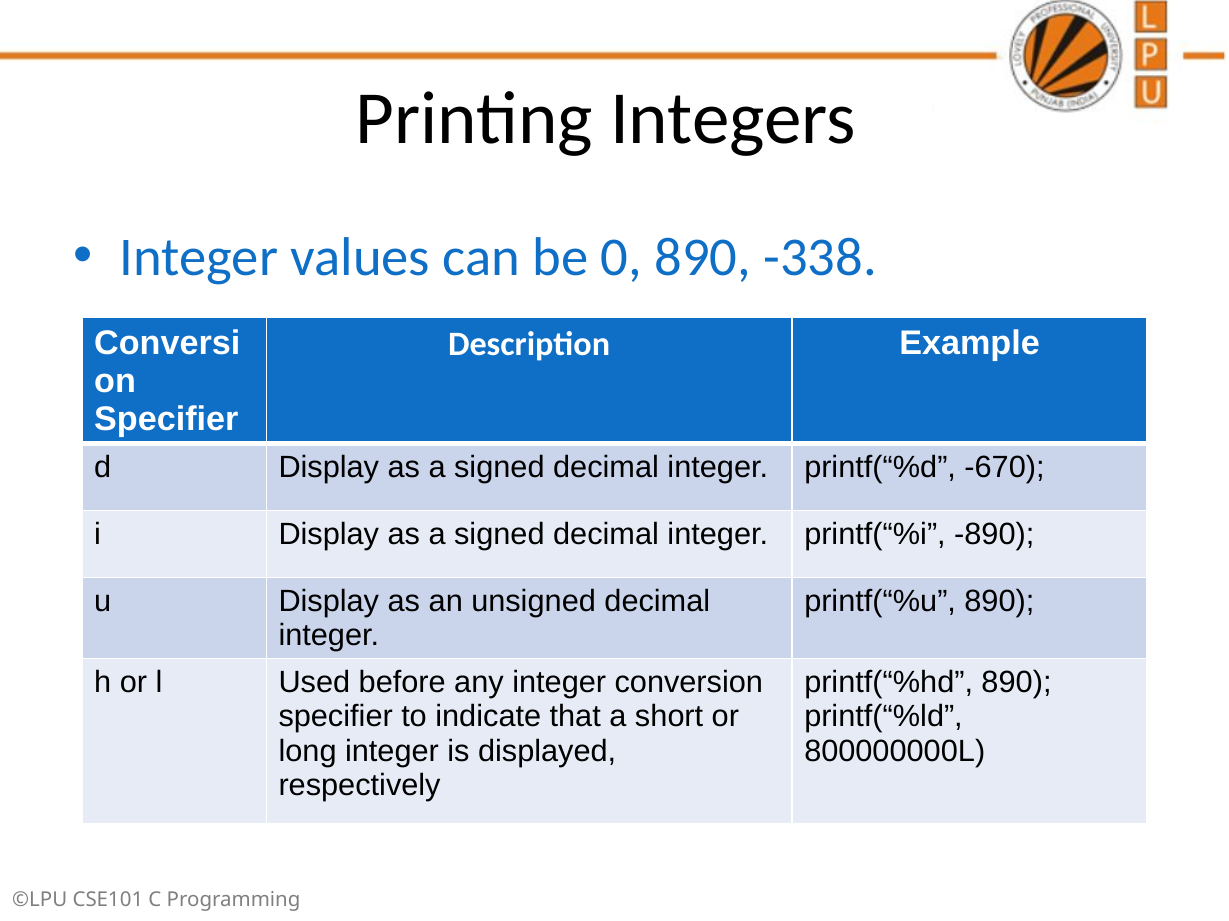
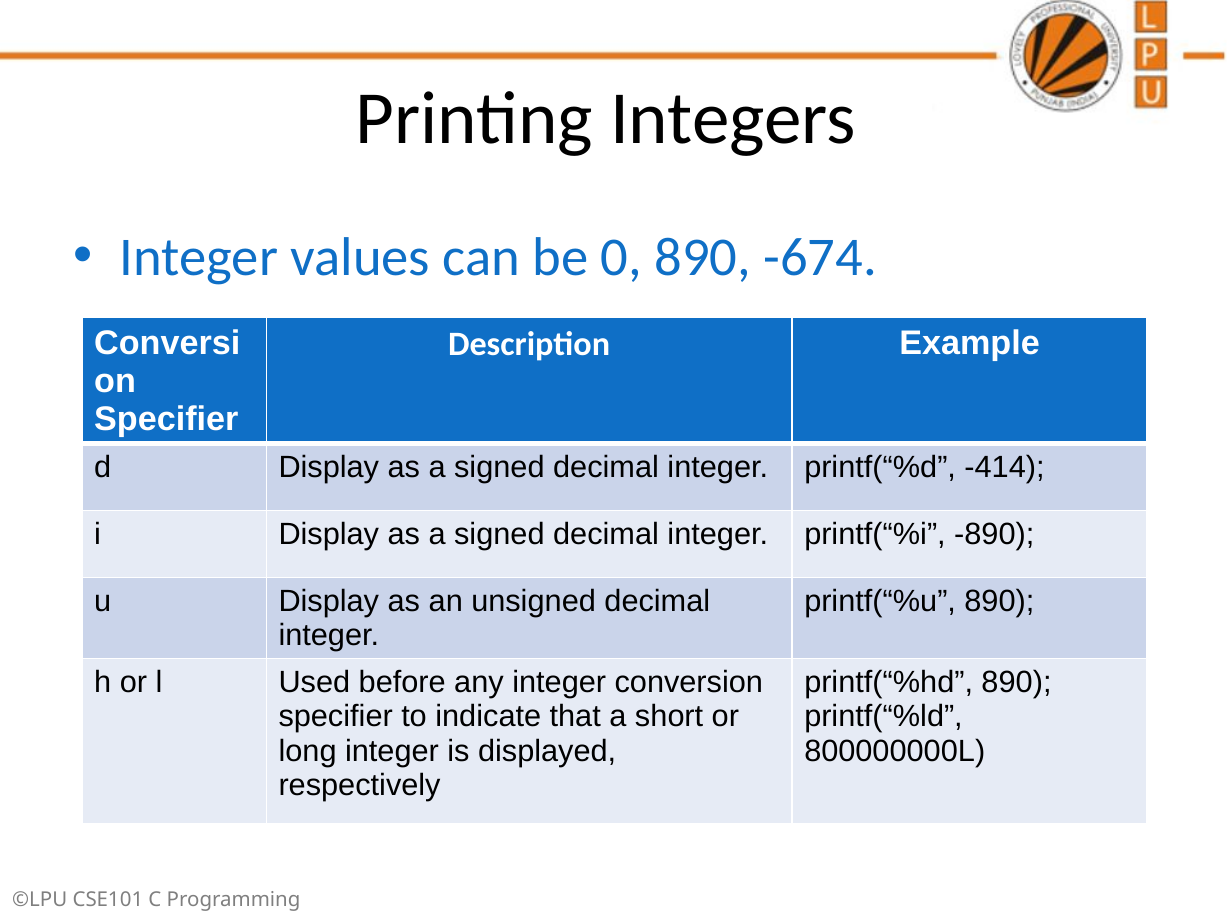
-338: -338 -> -674 (820, 258)
-670: -670 -> -414 (1005, 468)
